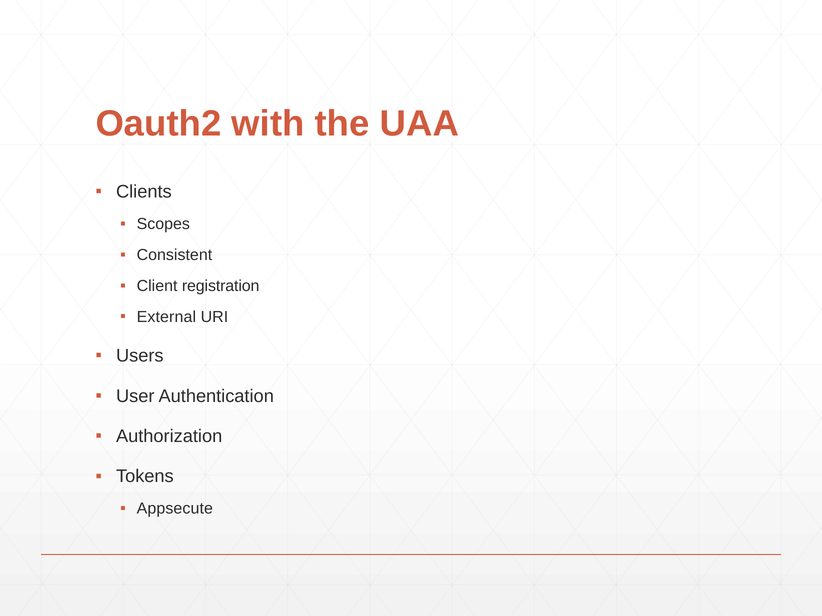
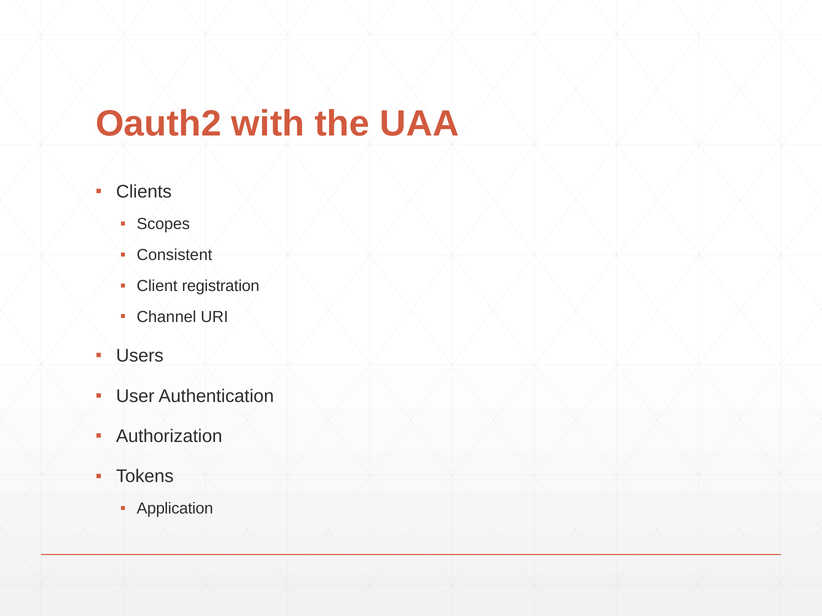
External: External -> Channel (166, 317)
Appsecute: Appsecute -> Application (175, 509)
